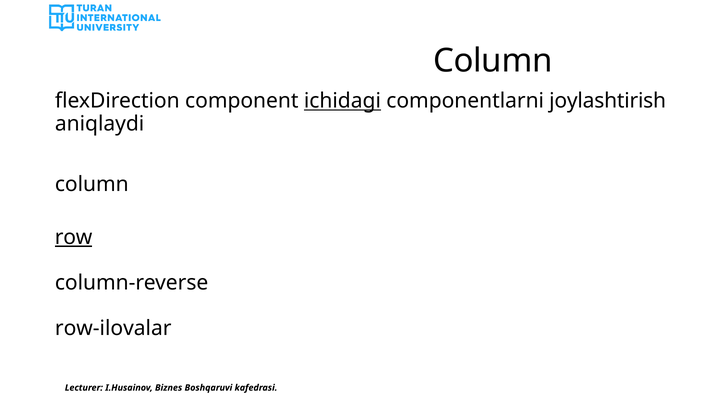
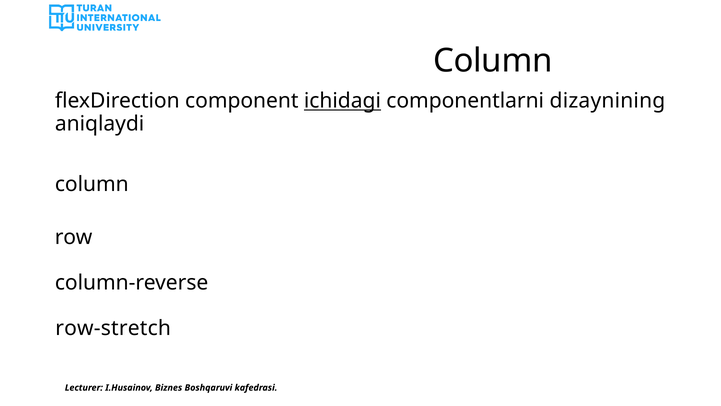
joylashtirish: joylashtirish -> dizaynining (607, 101)
row underline: present -> none (74, 237)
row-ilovalar: row-ilovalar -> row-stretch (113, 328)
